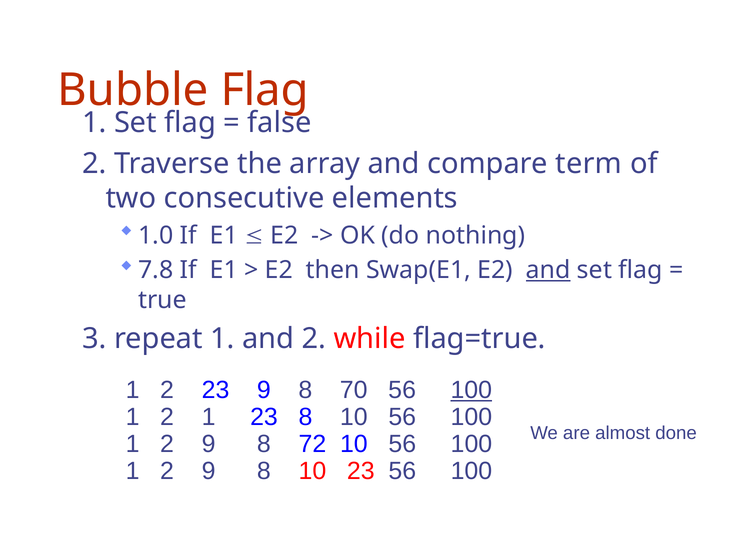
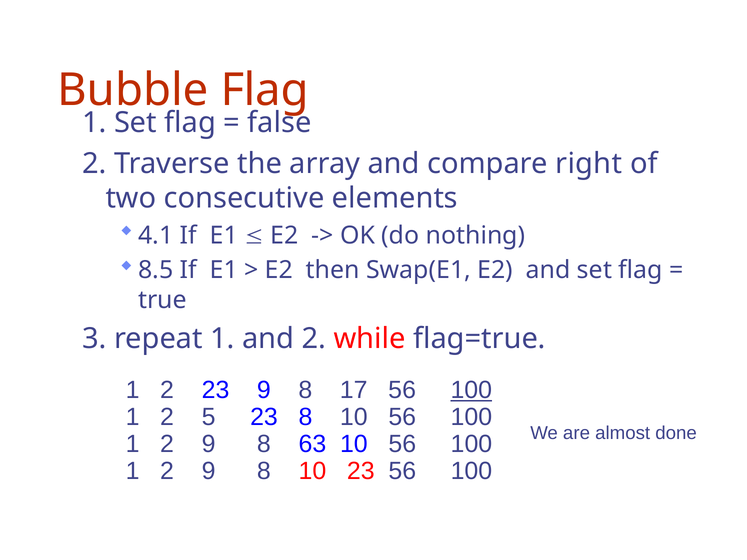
term: term -> right (589, 164)
1.0: 1.0 -> 4.1 (156, 235)
7.8: 7.8 -> 8.5 (156, 270)
and underline: present -> none (548, 270)
70: 70 -> 17 (354, 390)
2 1: 1 -> 5 (209, 417)
72: 72 -> 63 (312, 444)
